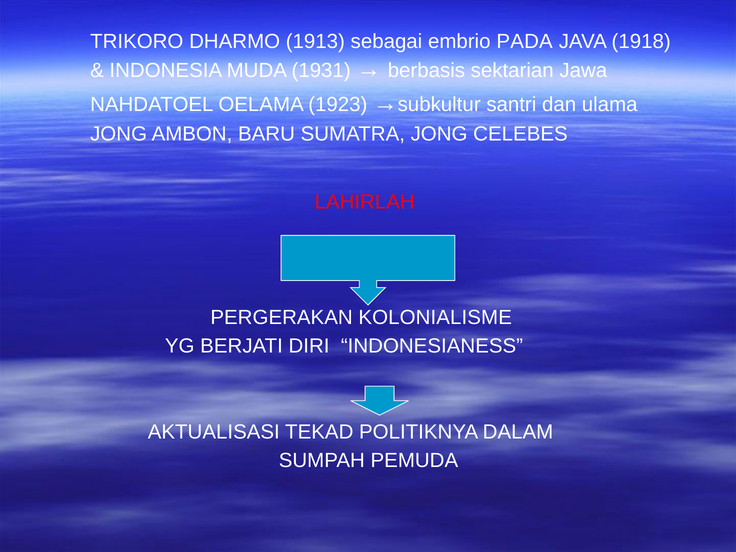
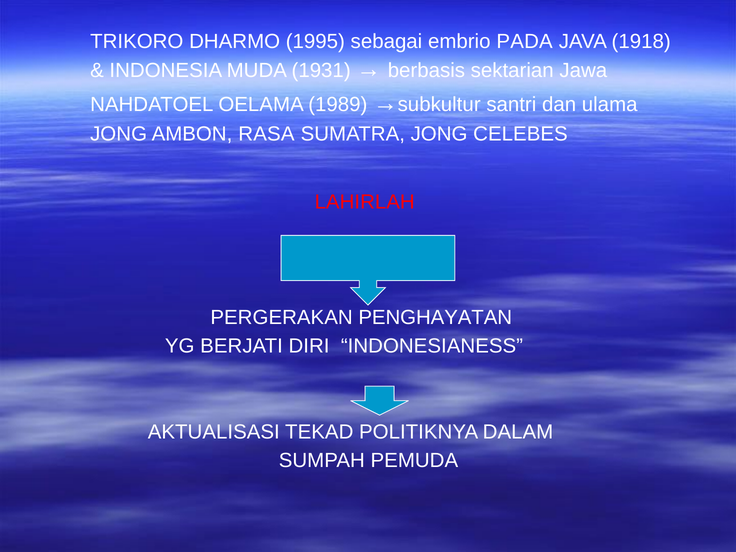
1913: 1913 -> 1995 (315, 42)
1923: 1923 -> 1989 (338, 105)
BARU: BARU -> RASA (266, 134)
KOLONIALISME: KOLONIALISME -> PENGHAYATAN (435, 317)
